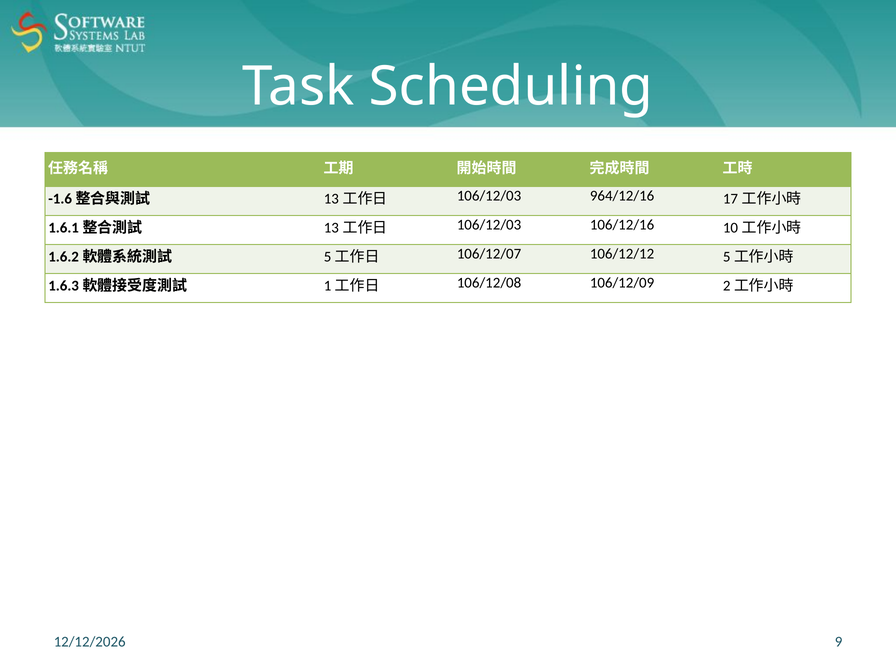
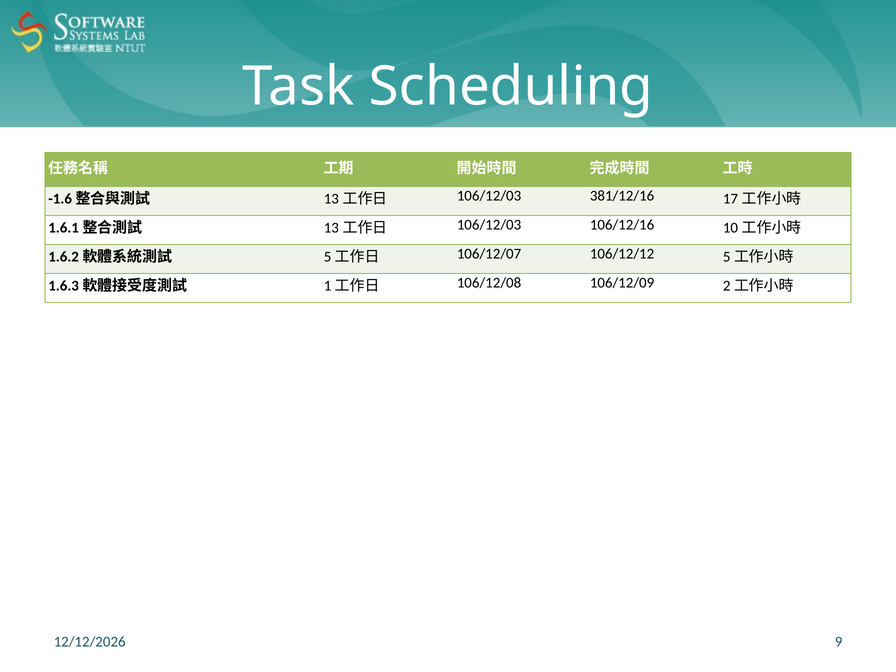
964/12/16: 964/12/16 -> 381/12/16 (622, 196)
